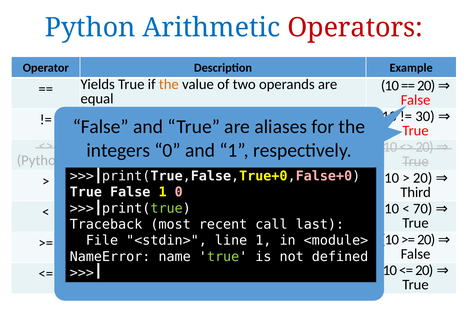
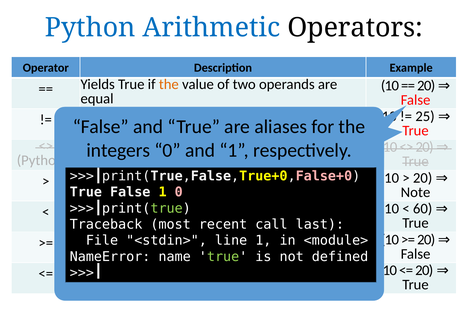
Operators colour: red -> black (355, 28)
30: 30 -> 25 (425, 116)
Third: Third -> Note (415, 192)
70: 70 -> 60 (423, 209)
